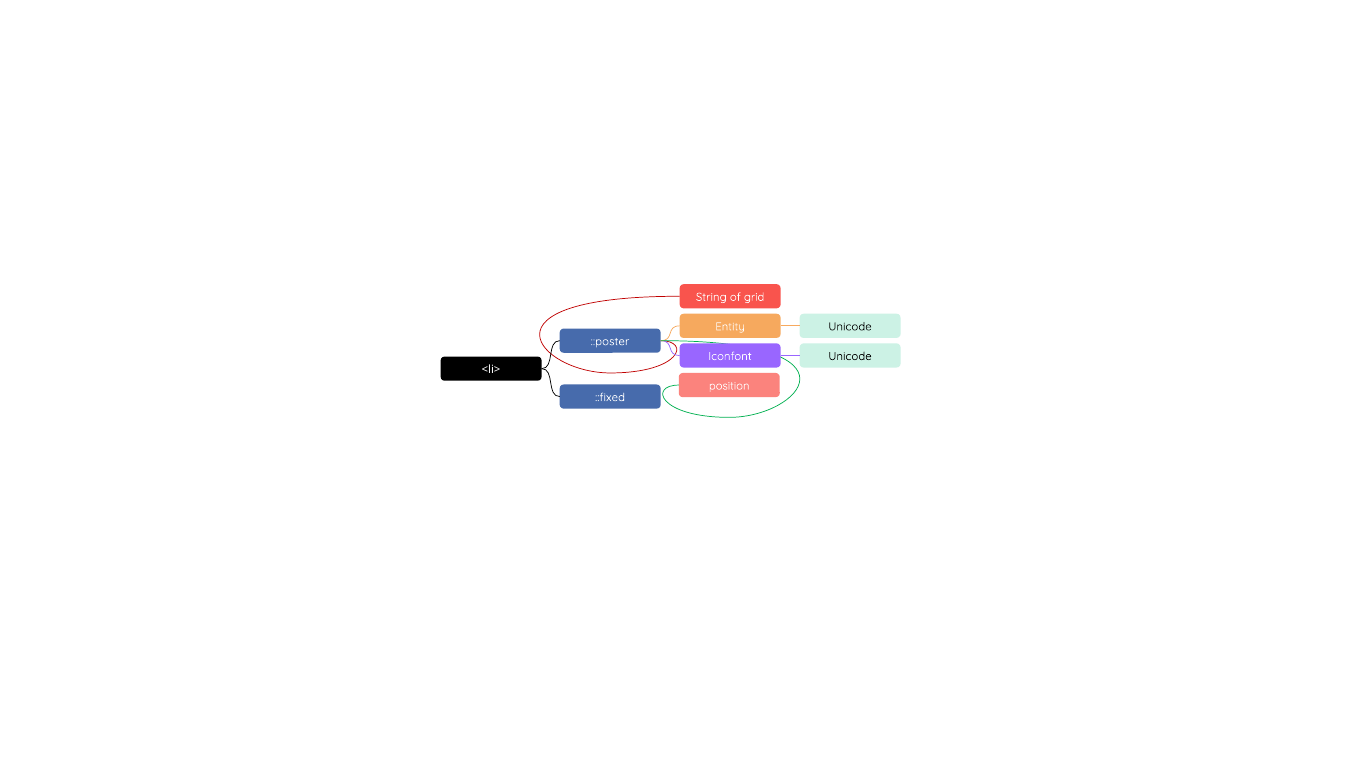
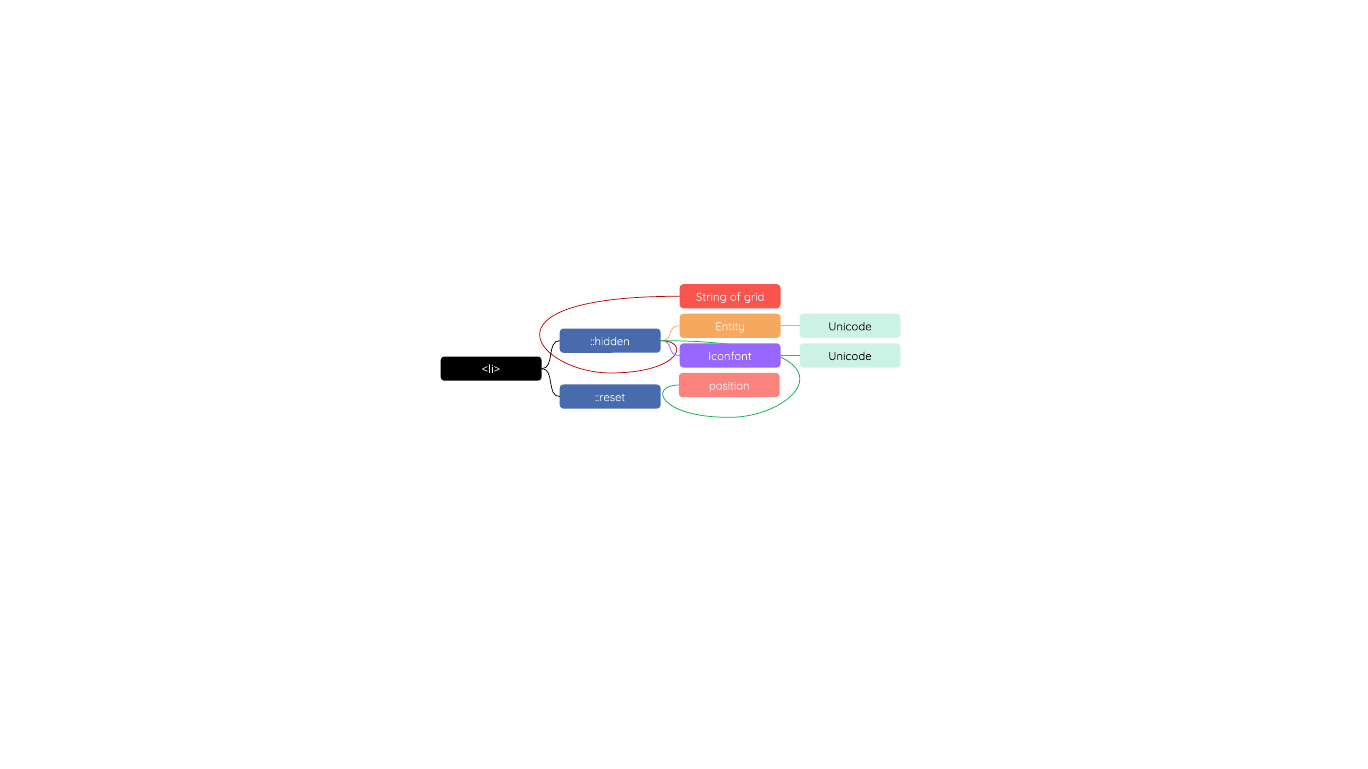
::poster: ::poster -> ::hidden (610, 342)
::fixed: ::fixed -> ::reset (610, 398)
